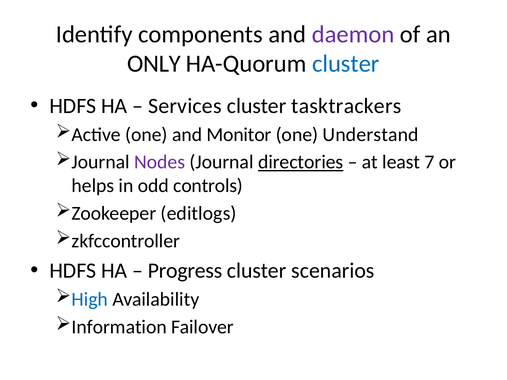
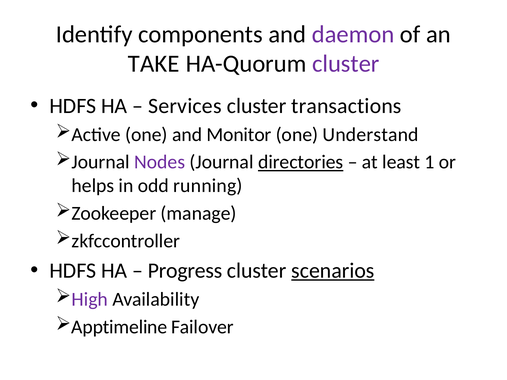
ONLY: ONLY -> TAKE (154, 64)
cluster colour: blue -> purple (346, 64)
tasktrackers: tasktrackers -> transactions (346, 106)
7: 7 -> 1 (429, 162)
controls: controls -> running (208, 186)
editlogs: editlogs -> manage (199, 214)
scenarios underline: none -> present (333, 271)
High colour: blue -> purple (90, 300)
Information: Information -> Apptimeline (119, 327)
